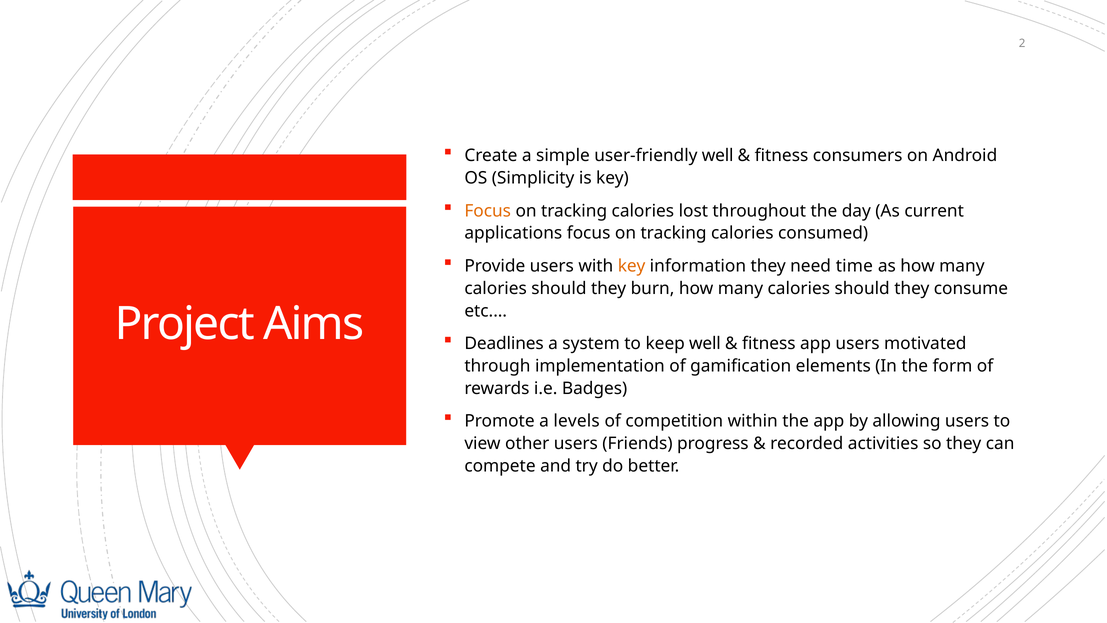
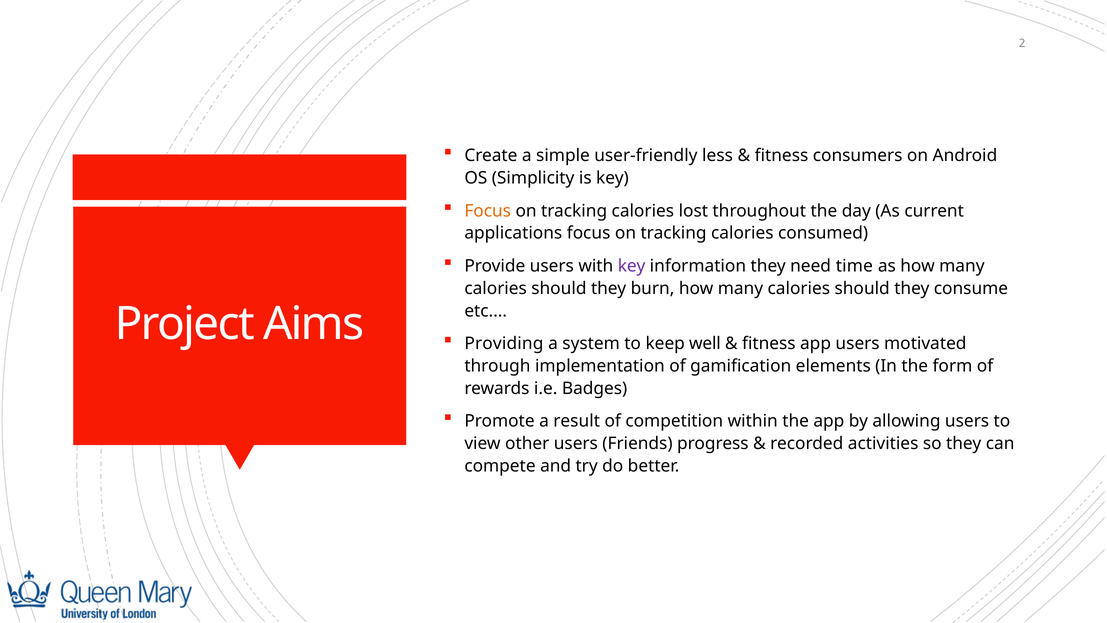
user-friendly well: well -> less (718, 156)
key colour: orange -> purple (632, 266)
Deadlines: Deadlines -> Providing (504, 343)
levels: levels -> result (577, 421)
